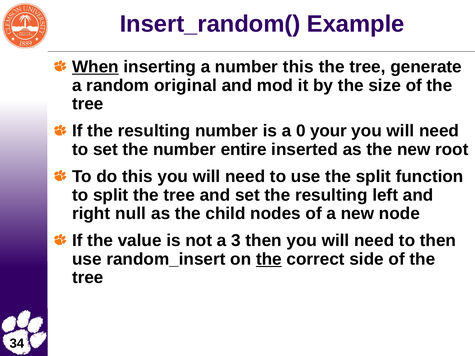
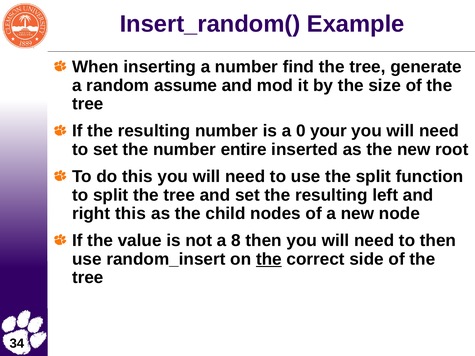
When underline: present -> none (95, 67)
number this: this -> find (298, 67)
original: original -> assume (186, 85)
right null: null -> this (131, 214)
3: 3 -> 8 (236, 241)
